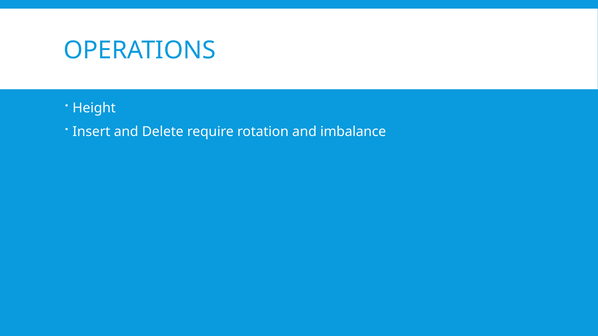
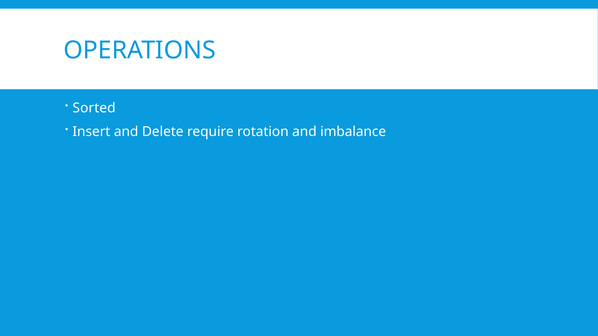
Height: Height -> Sorted (94, 108)
